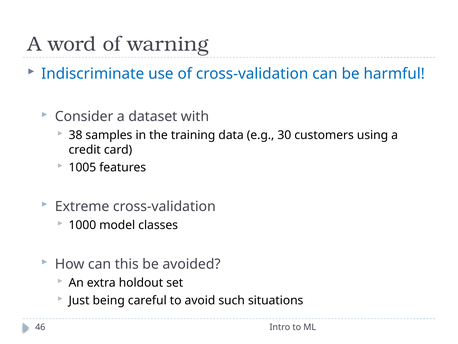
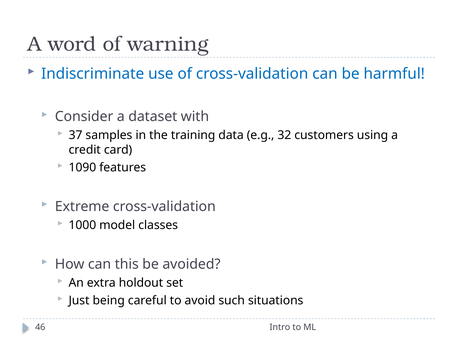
38: 38 -> 37 (76, 135)
30: 30 -> 32 (284, 135)
1005: 1005 -> 1090 (82, 167)
